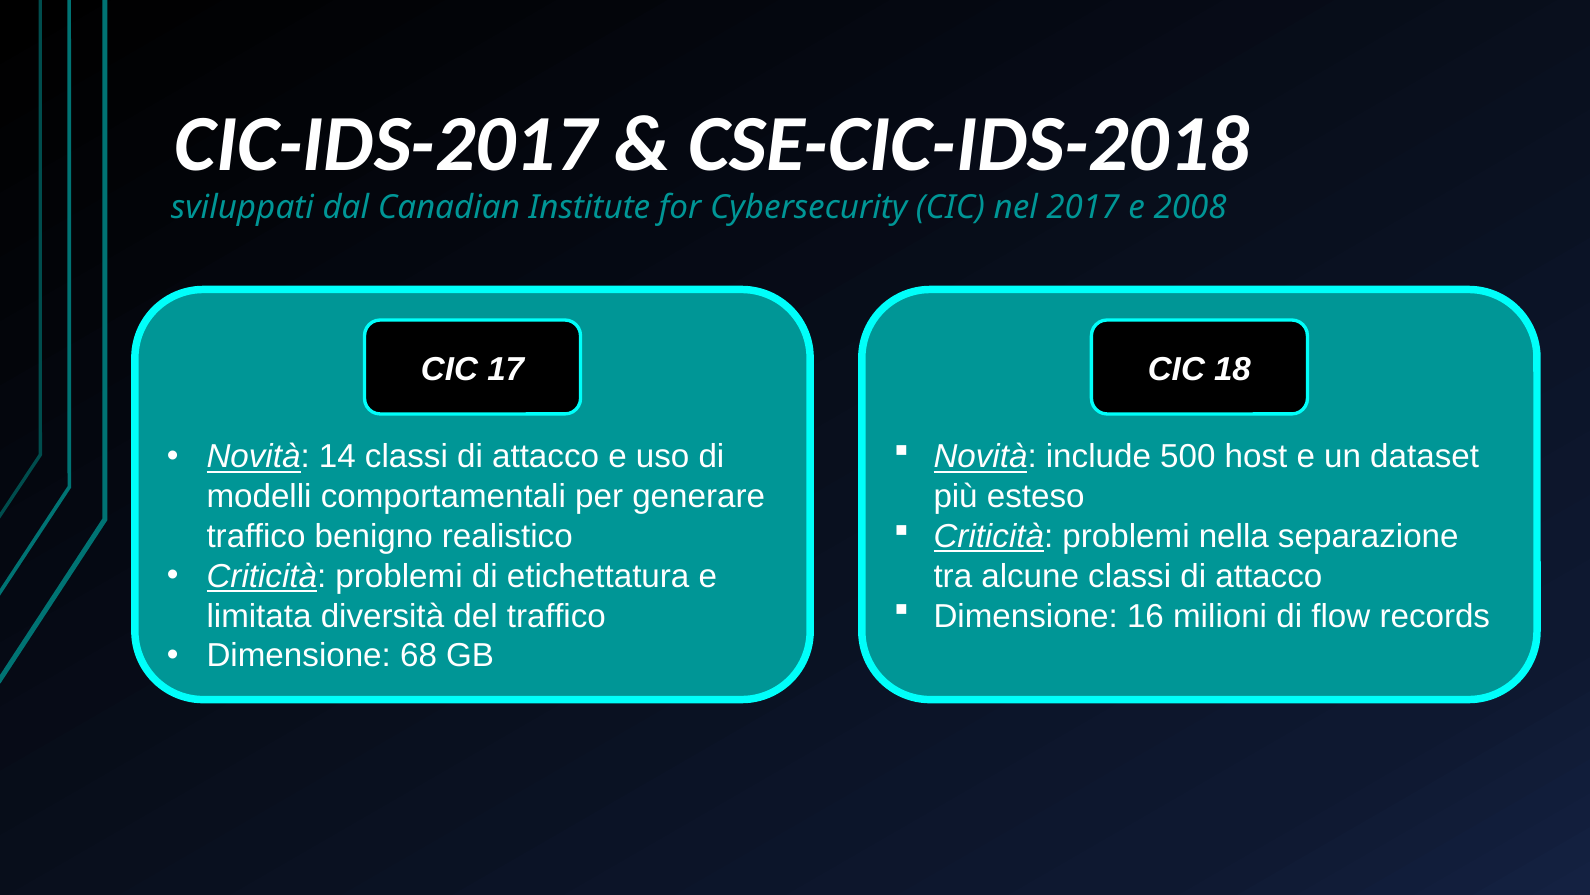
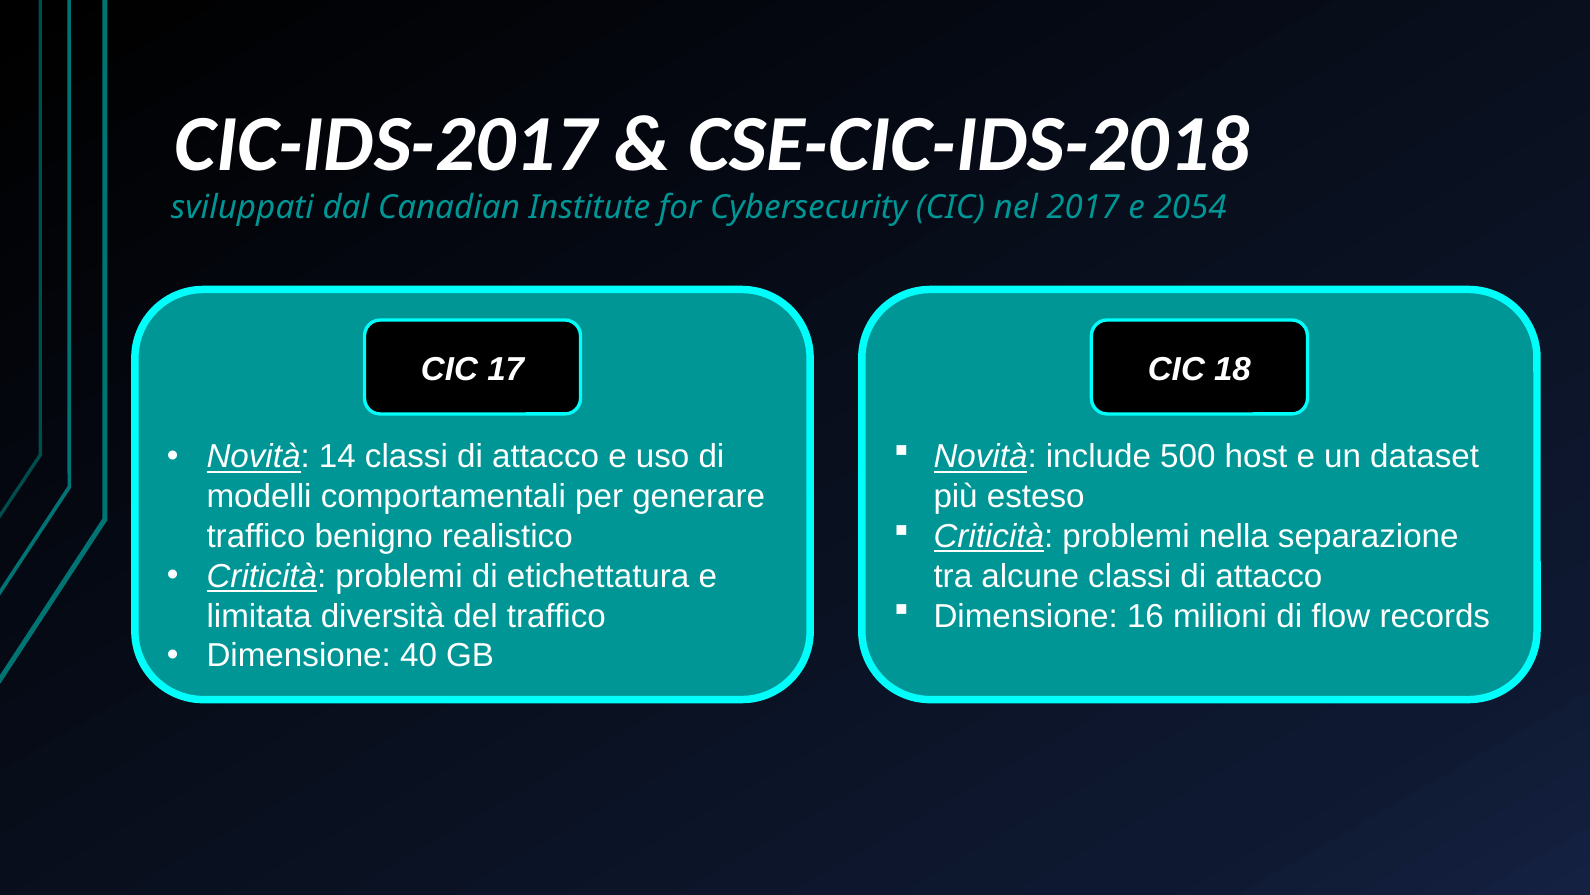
2008: 2008 -> 2054 (1190, 207)
68: 68 -> 40 (419, 656)
